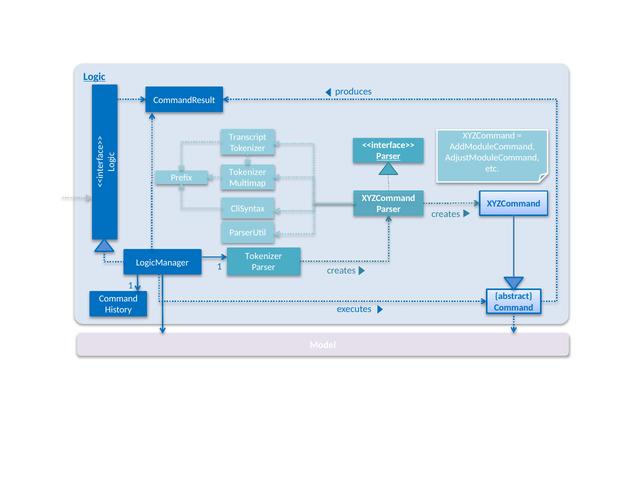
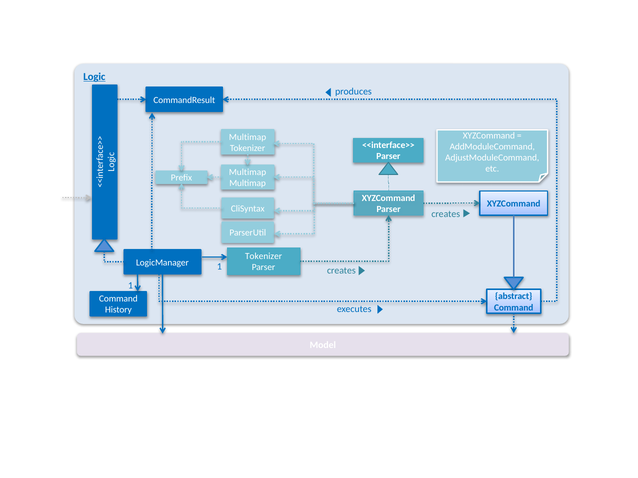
Transcript: Transcript -> Multimap (248, 137)
Parser underline: present -> none (388, 157)
Tokenizer: Tokenizer -> Multimap (248, 172)
